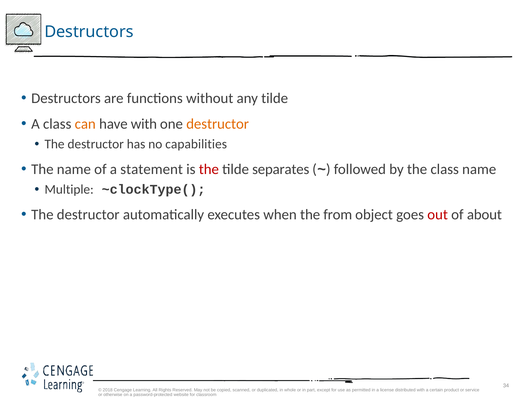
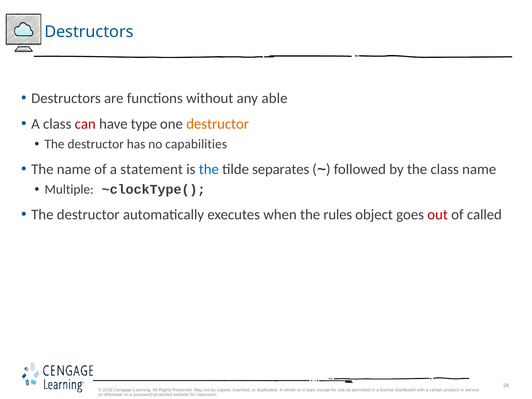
any tilde: tilde -> able (275, 98)
can colour: orange -> red (85, 124)
have with: with -> type (144, 124)
the colour: red -> blue (209, 169)
from: from -> rules (338, 214)
about: about -> called (484, 214)
